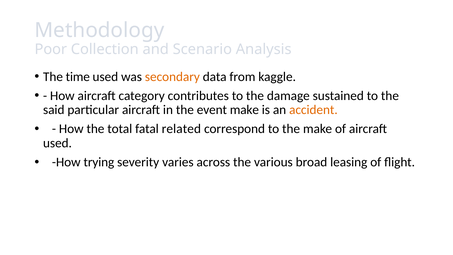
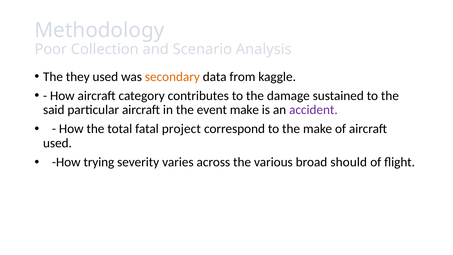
time: time -> they (78, 77)
accident colour: orange -> purple (313, 110)
related: related -> project (181, 129)
leasing: leasing -> should (349, 162)
